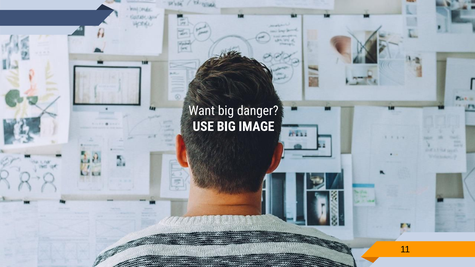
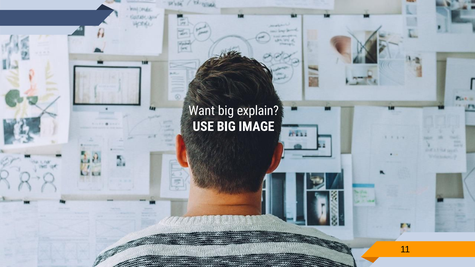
danger: danger -> explain (258, 111)
